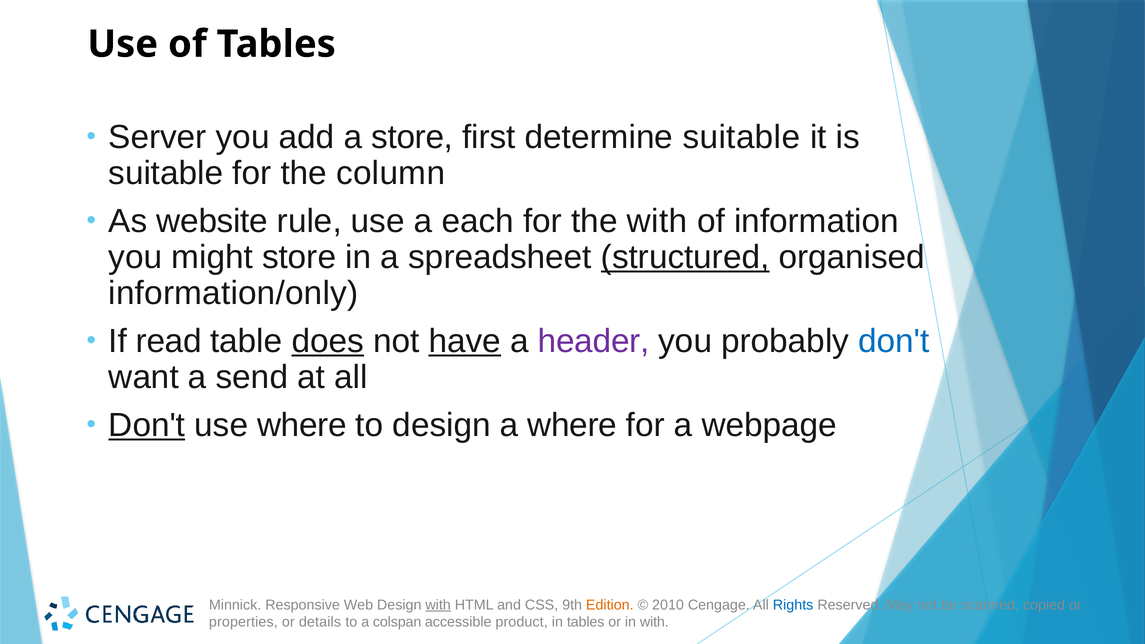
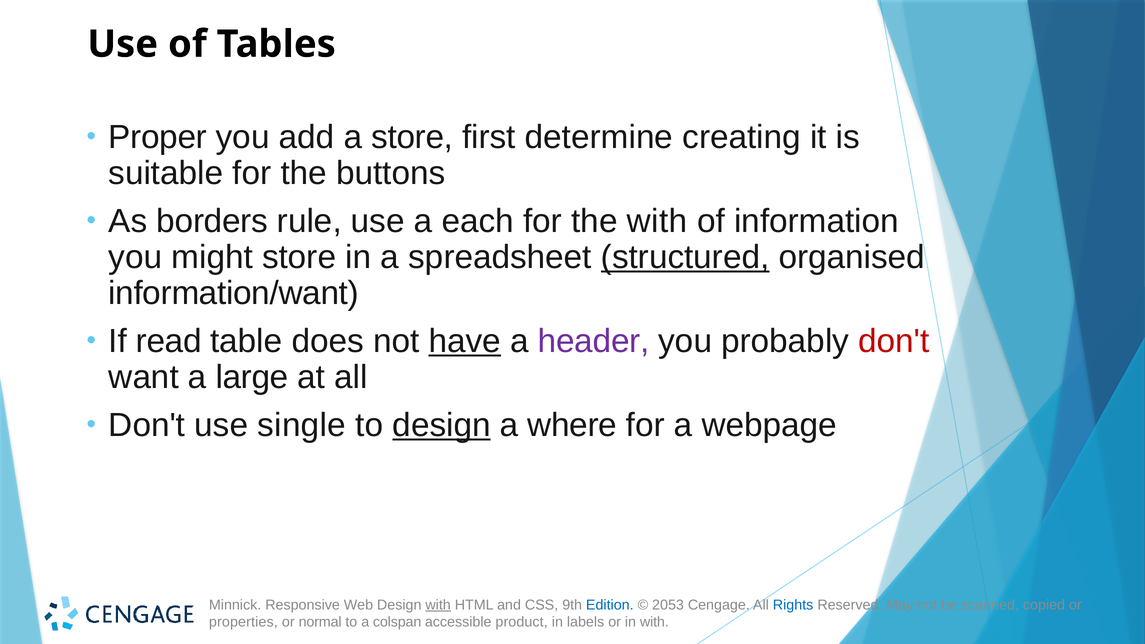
Server: Server -> Proper (158, 137)
determine suitable: suitable -> creating (742, 137)
column: column -> buttons (391, 173)
website: website -> borders (212, 221)
information/only: information/only -> information/want (234, 293)
does underline: present -> none (328, 341)
don't colour: blue -> red (894, 341)
send: send -> large (252, 377)
Don't underline: present -> none (147, 425)
use where: where -> single (302, 425)
design underline: none -> present (442, 425)
Edition colour: orange -> blue (610, 605)
2010: 2010 -> 2053 (668, 605)
details: details -> normal (320, 622)
in tables: tables -> labels (586, 622)
